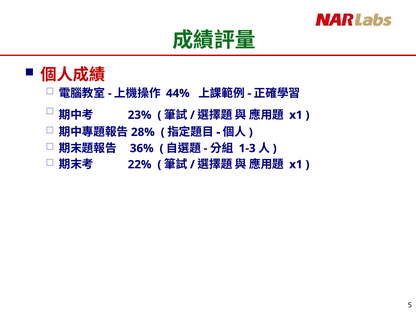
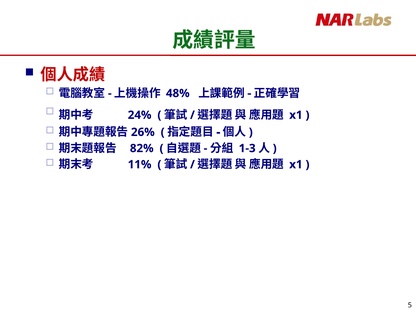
44%: 44% -> 48% (178, 93)
23%: 23% -> 24% (140, 115)
28%: 28% -> 26% (143, 132)
36%: 36% -> 82% (142, 148)
22%: 22% -> 11% (140, 165)
